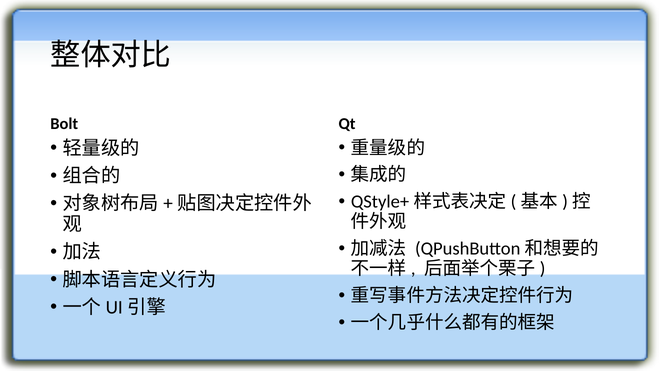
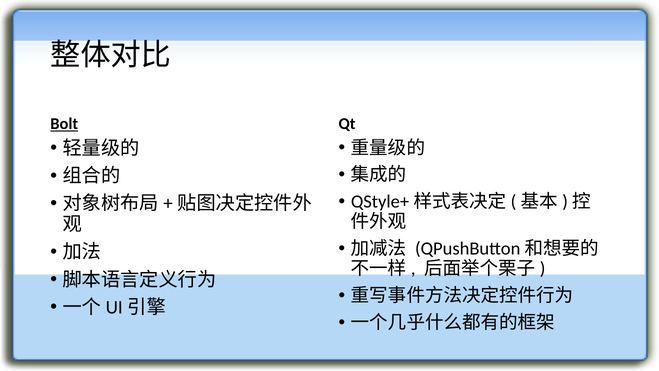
Bolt underline: none -> present (64, 124)
